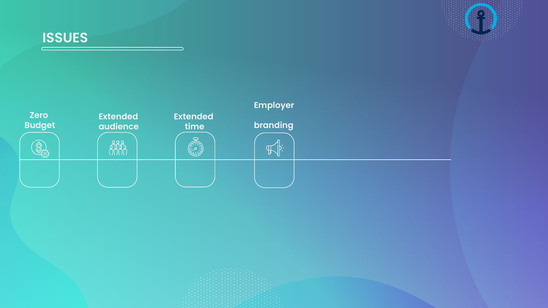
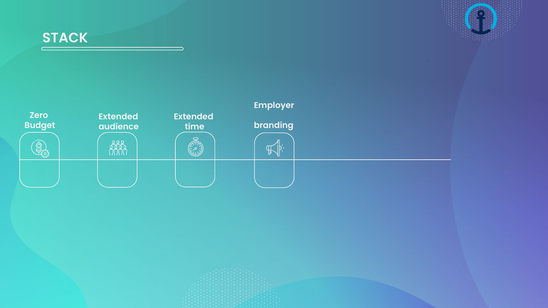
ISSUES: ISSUES -> STACK (65, 38)
